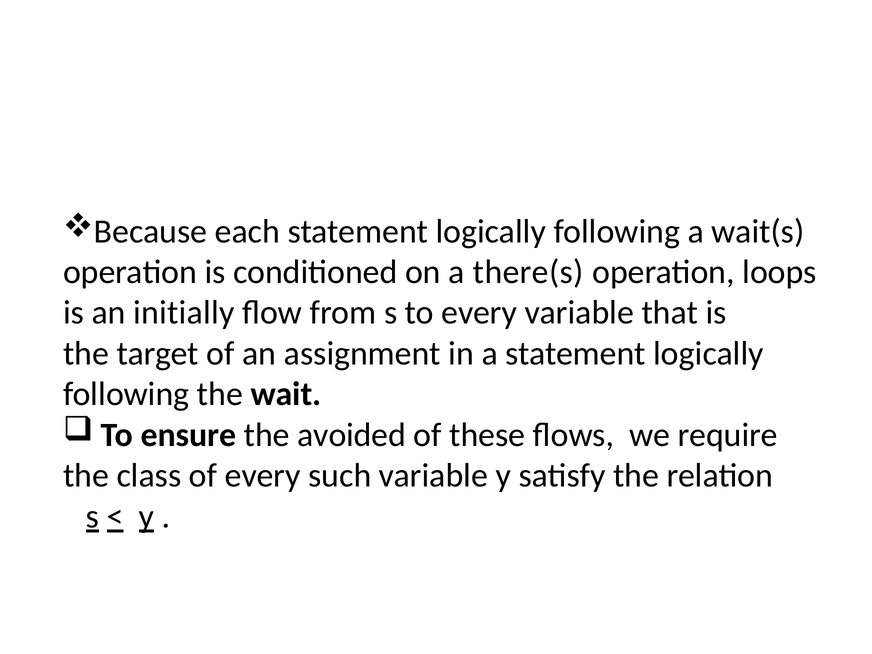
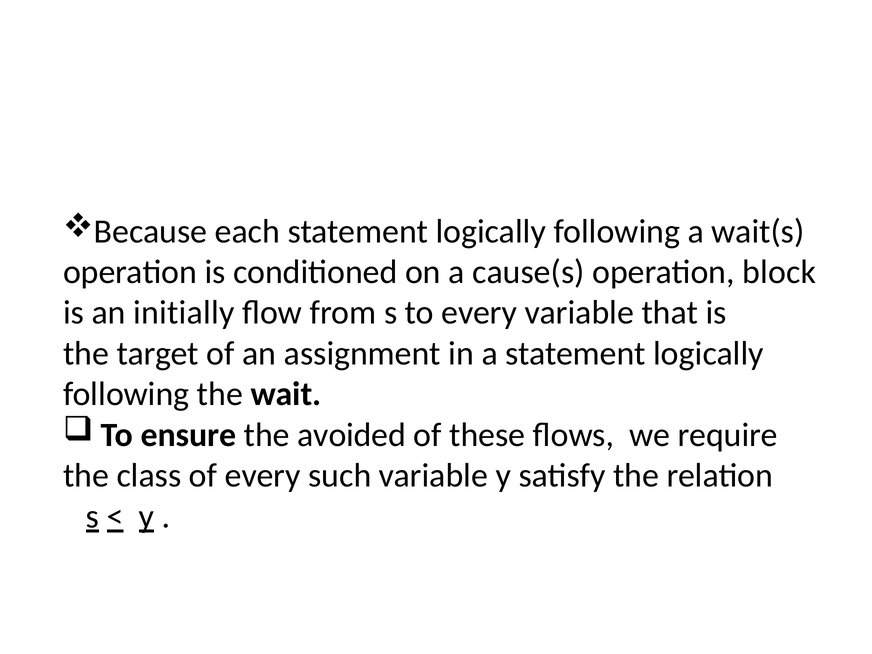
there(s: there(s -> cause(s (528, 272)
loops: loops -> block (779, 272)
